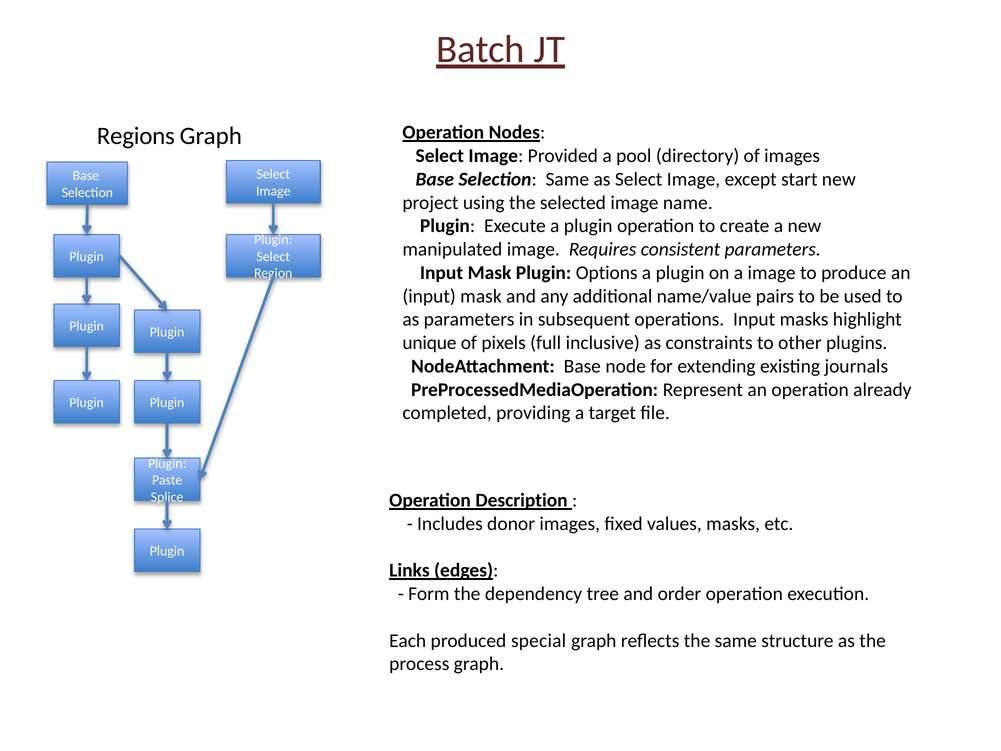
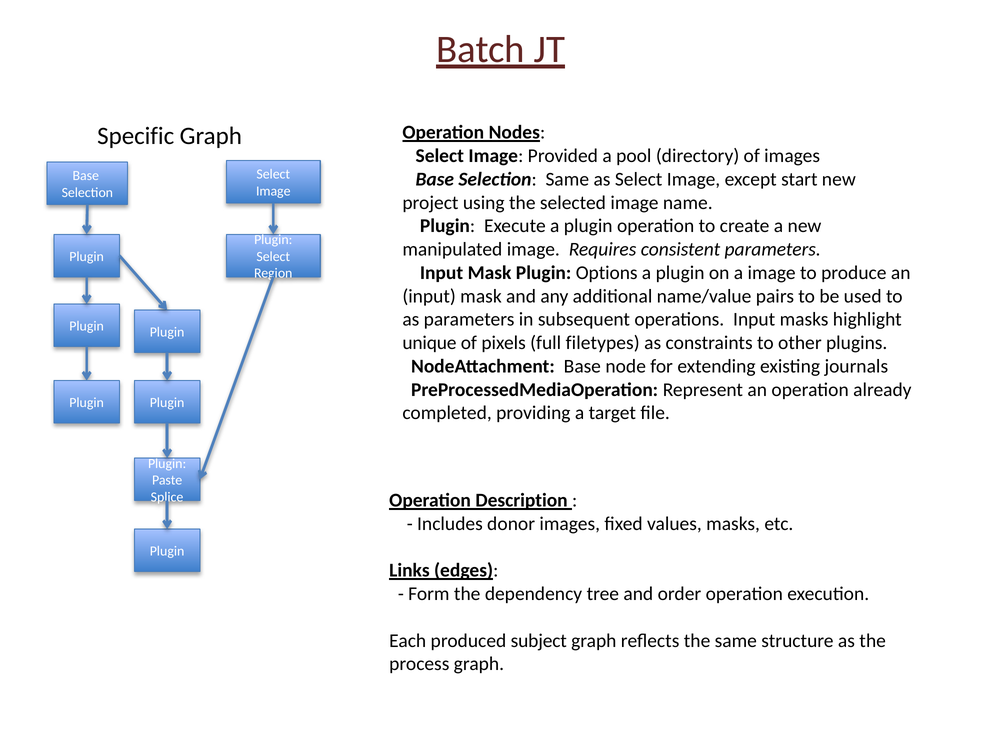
Regions: Regions -> Specific (136, 136)
inclusive: inclusive -> filetypes (603, 343)
special: special -> subject (539, 640)
